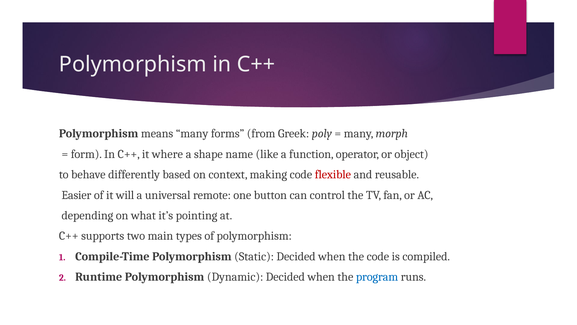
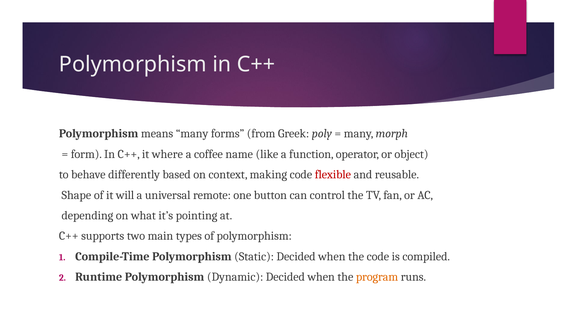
shape: shape -> coffee (208, 154)
Easier: Easier -> Shape (76, 195)
program colour: blue -> orange (377, 277)
